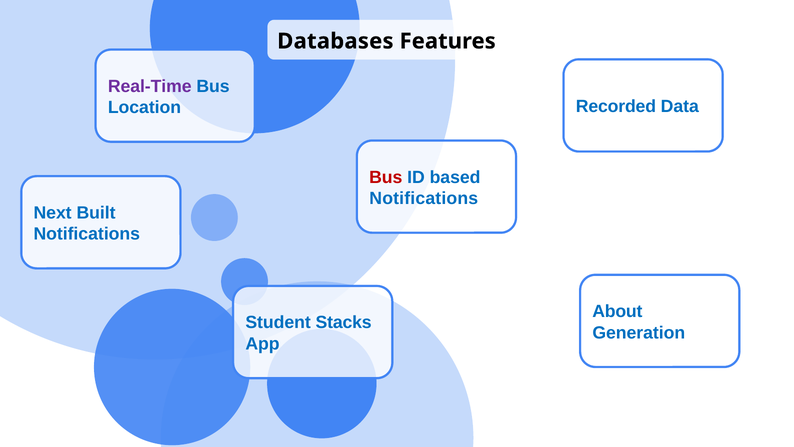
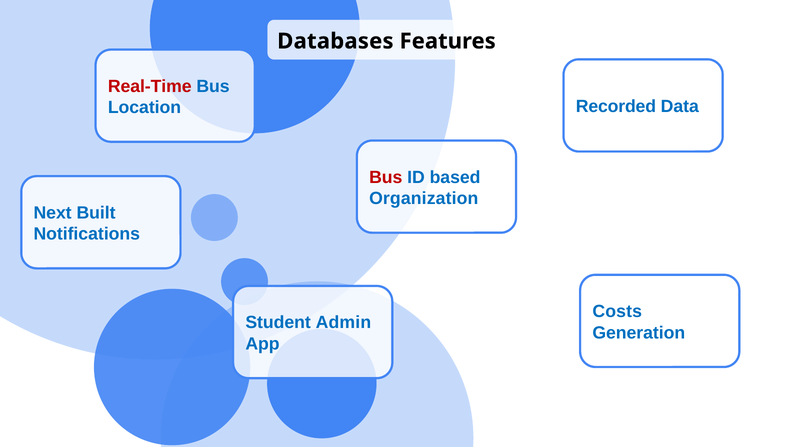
Real-Time colour: purple -> red (150, 86)
Notifications: Notifications -> Organization (424, 198)
About: About -> Costs (617, 311)
Stacks: Stacks -> Admin (343, 322)
